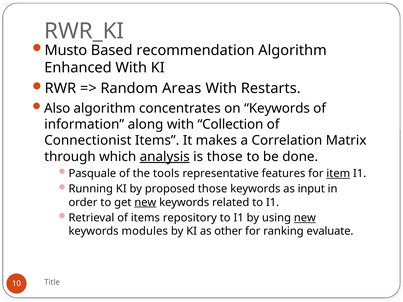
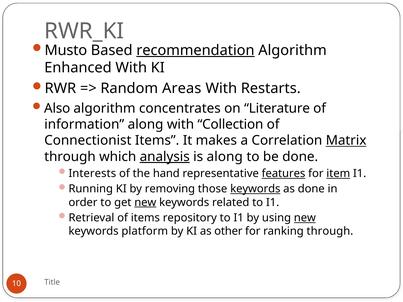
recommendation underline: none -> present (195, 50)
on Keywords: Keywords -> Literature (277, 108)
Matrix underline: none -> present (346, 141)
is those: those -> along (225, 157)
Pasquale: Pasquale -> Interests (92, 174)
tools: tools -> hand (166, 174)
features underline: none -> present (284, 174)
proposed: proposed -> removing (170, 189)
keywords underline: none -> present (255, 189)
as input: input -> done (311, 189)
modules: modules -> platform (145, 231)
ranking evaluate: evaluate -> through (330, 231)
